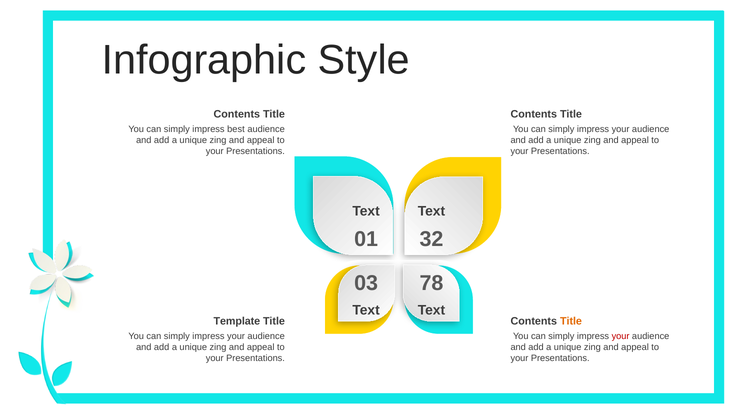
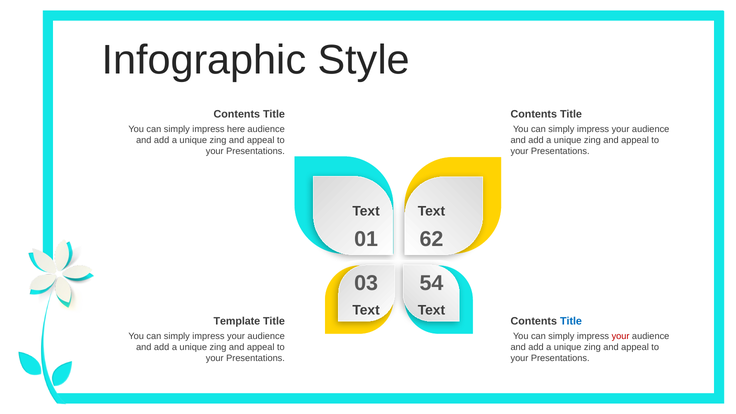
best: best -> here (236, 129)
32: 32 -> 62 (432, 239)
78: 78 -> 54 (432, 283)
Title colour: orange -> blue (571, 321)
